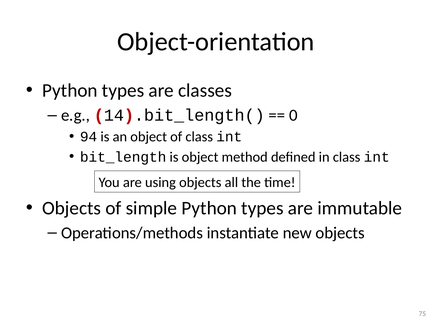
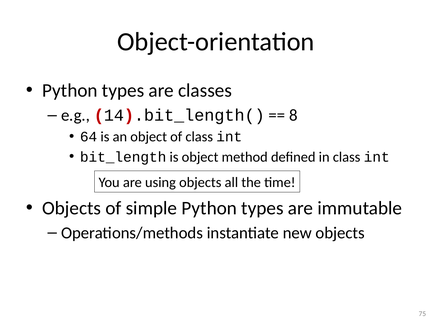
0: 0 -> 8 (293, 115)
94: 94 -> 64 (89, 137)
